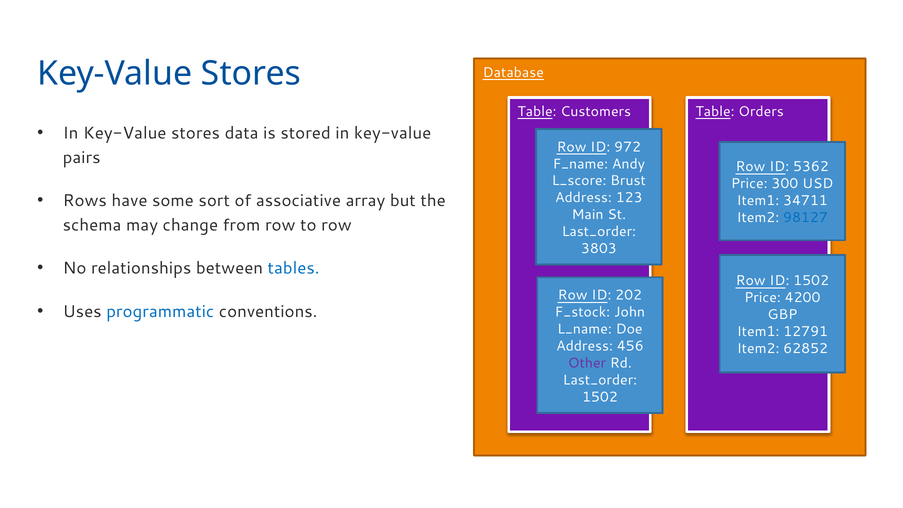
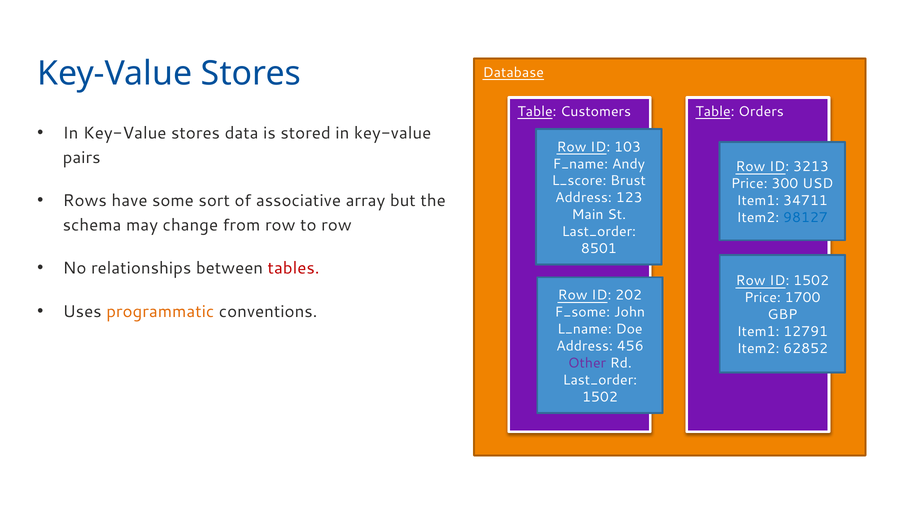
972: 972 -> 103 (628, 147)
5362: 5362 -> 3213 (811, 167)
3803: 3803 -> 8501 (599, 249)
tables colour: blue -> red (294, 268)
4200: 4200 -> 1700 (803, 298)
programmatic colour: blue -> orange (160, 311)
F_stock: F_stock -> F_some (582, 312)
